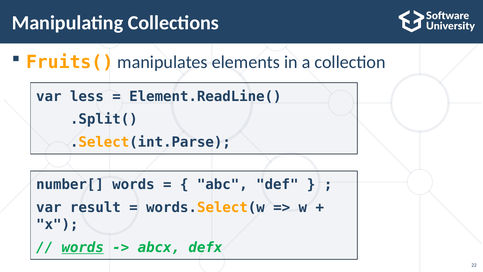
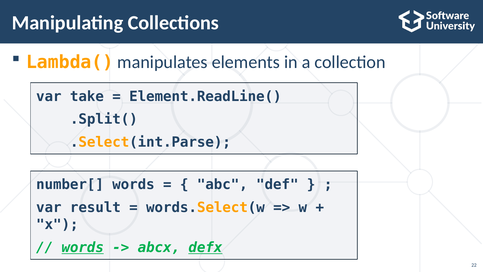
Fruits(: Fruits( -> Lambda( (70, 62)
less: less -> take (87, 96)
defx underline: none -> present (205, 247)
